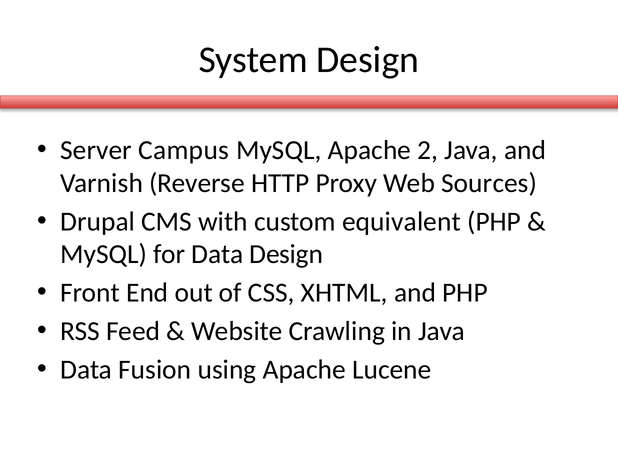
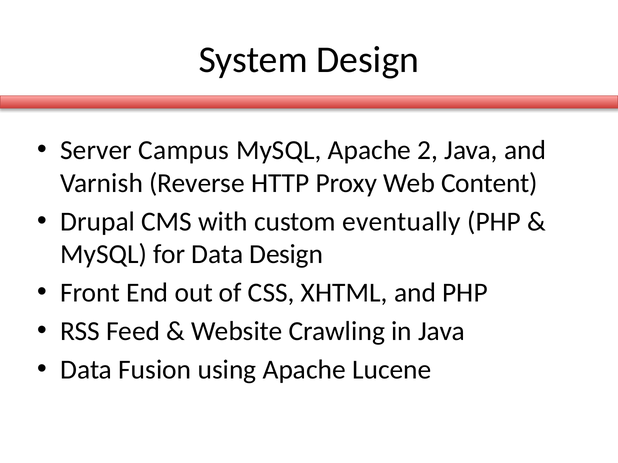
Sources: Sources -> Content (489, 183)
equivalent: equivalent -> eventually (401, 222)
